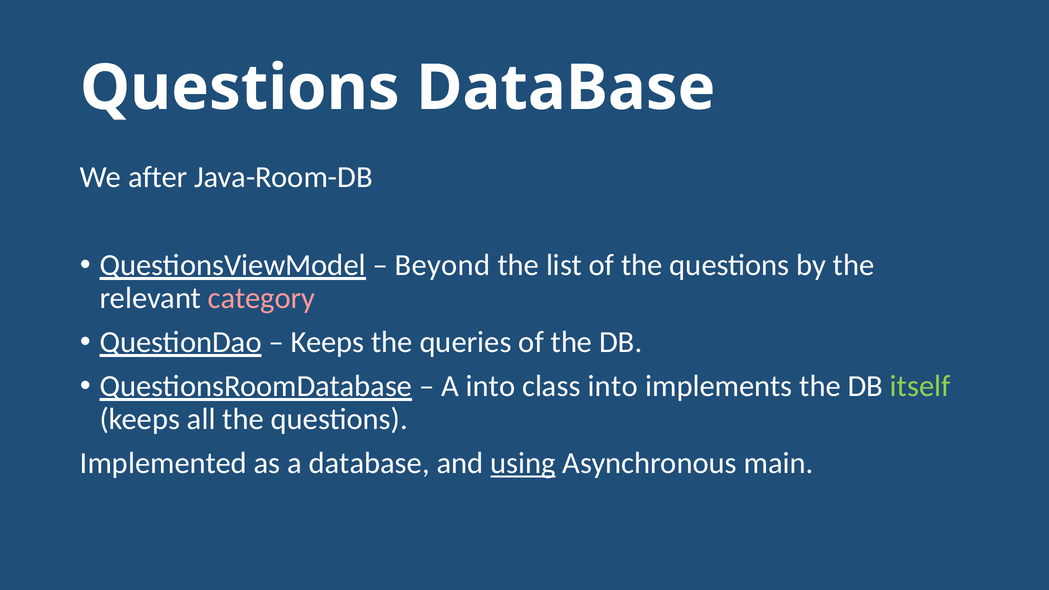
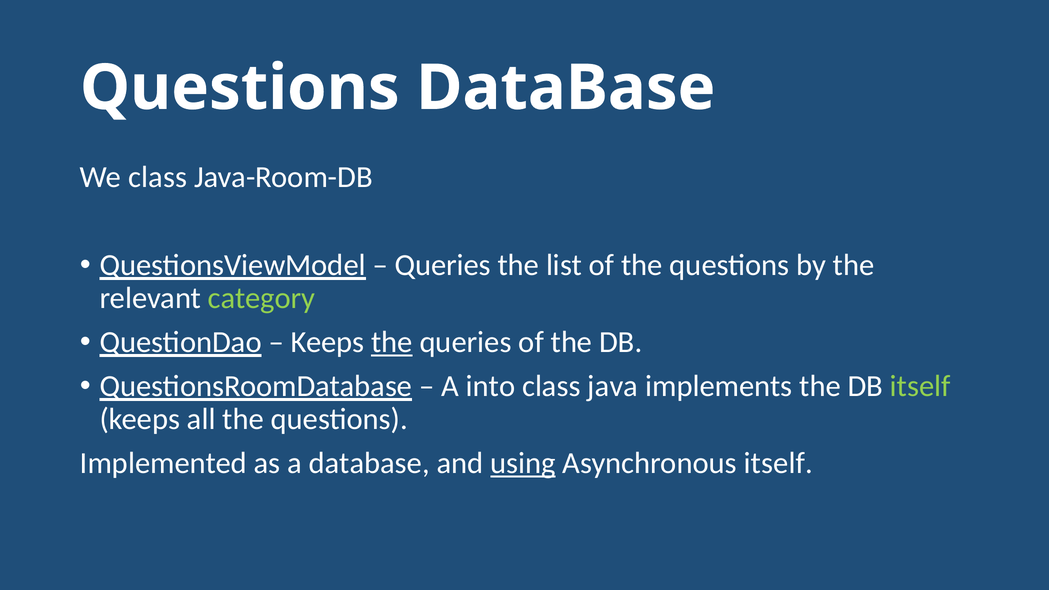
We after: after -> class (158, 177)
Beyond: Beyond -> Queries (443, 265)
category colour: pink -> light green (262, 298)
the underline: none -> present (392, 342)
class into: into -> java (613, 386)
Asynchronous main: main -> itself (778, 463)
